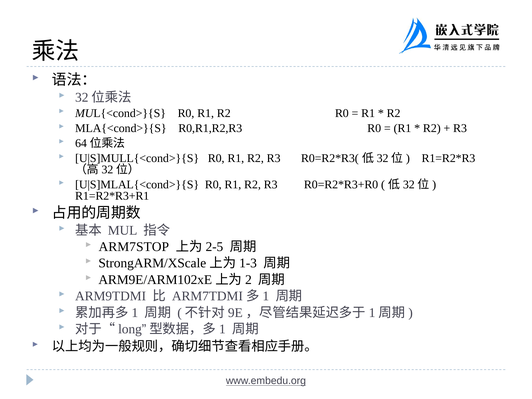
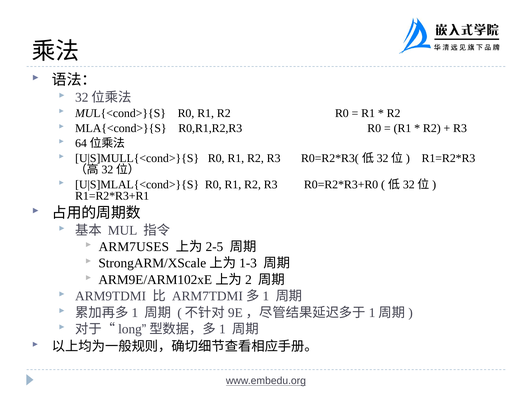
ARM7STOP: ARM7STOP -> ARM7USES (134, 247)
